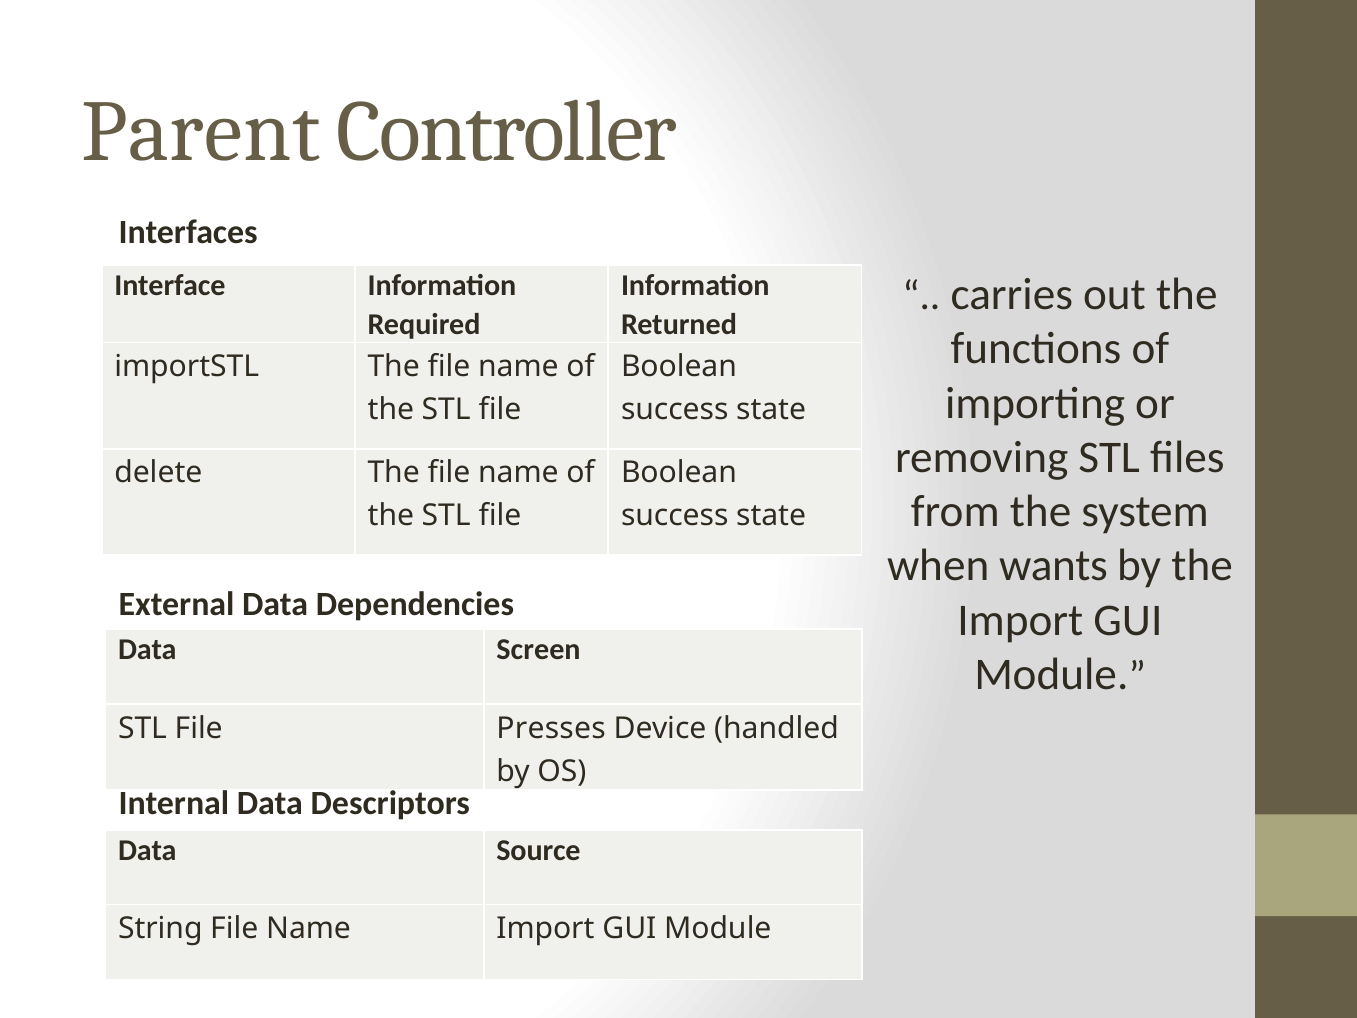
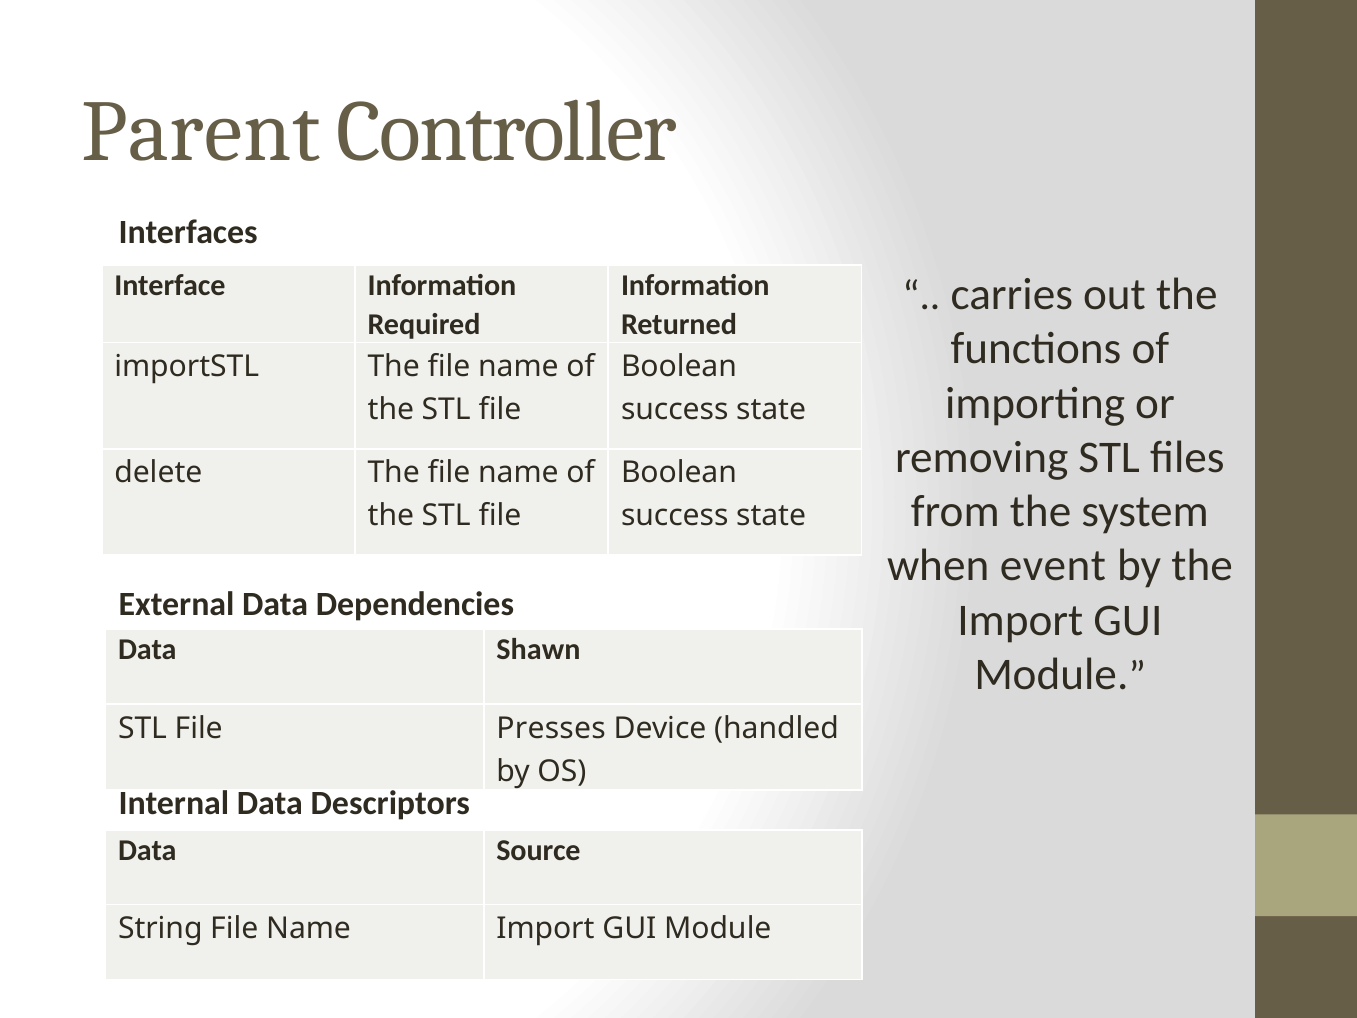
wants: wants -> event (1053, 566)
Screen: Screen -> Shawn (538, 650)
